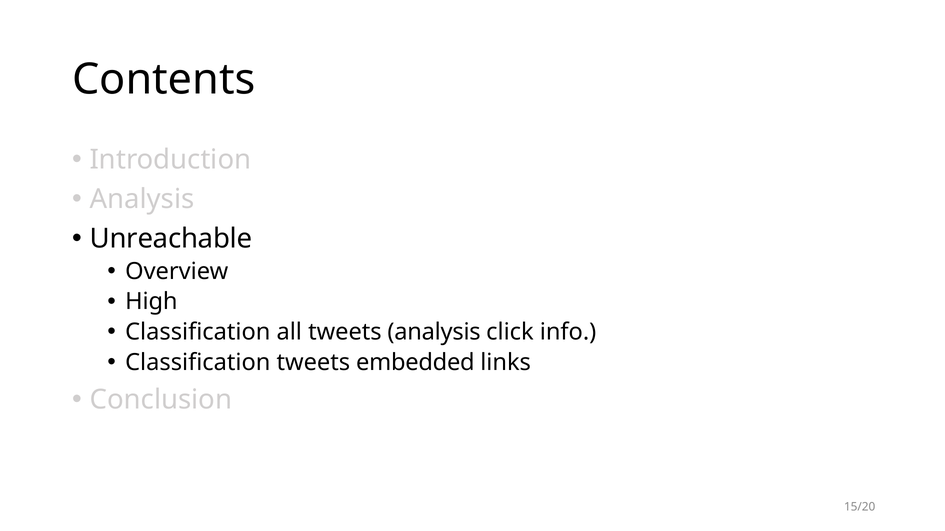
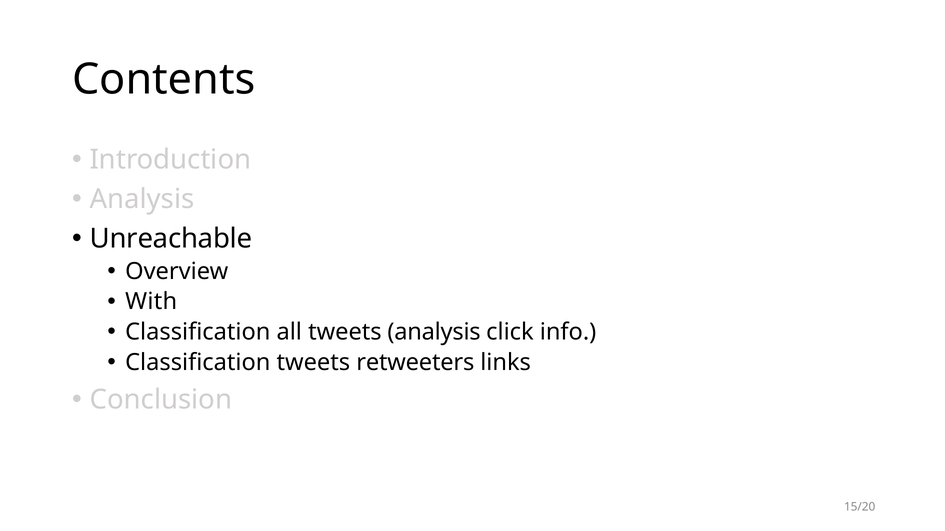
High: High -> With (151, 302)
embedded: embedded -> retweeters (415, 363)
